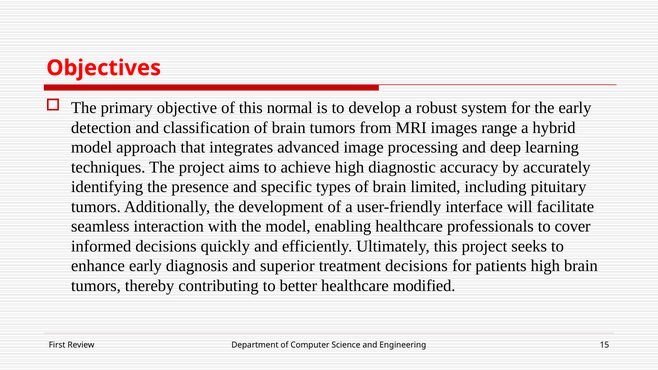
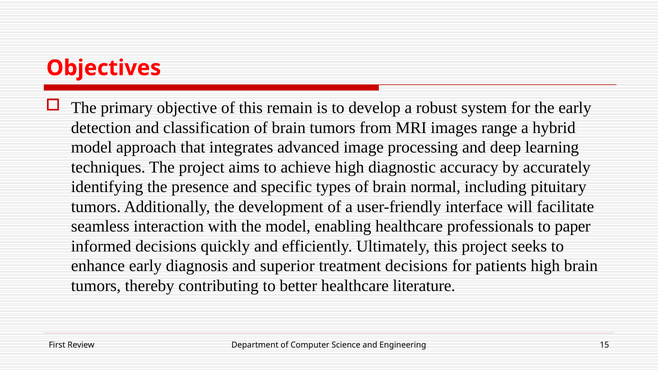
normal: normal -> remain (290, 108)
limited: limited -> normal (436, 187)
cover: cover -> paper (573, 227)
modified: modified -> literature (424, 286)
